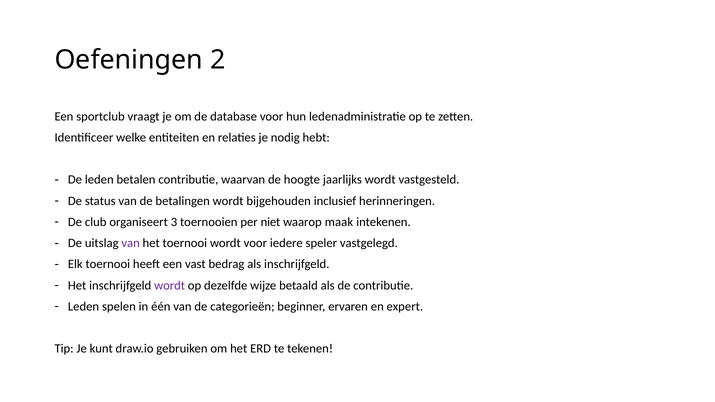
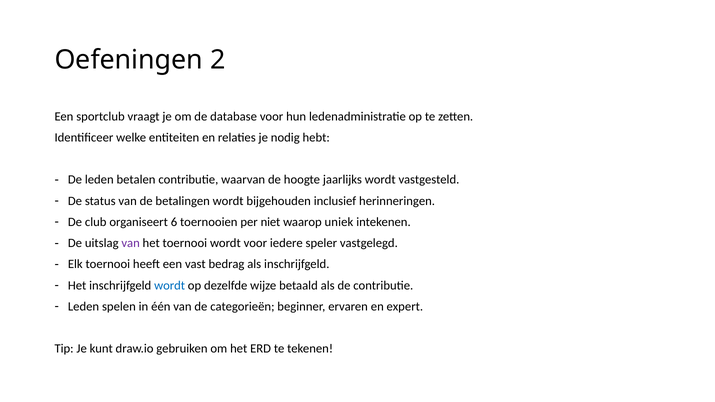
3: 3 -> 6 (174, 222)
maak: maak -> uniek (339, 222)
wordt colour: purple -> blue (170, 286)
